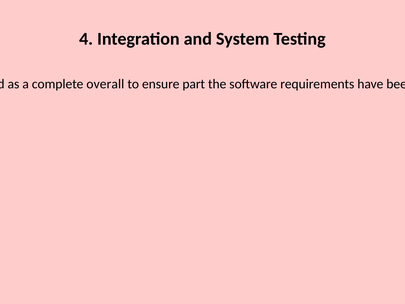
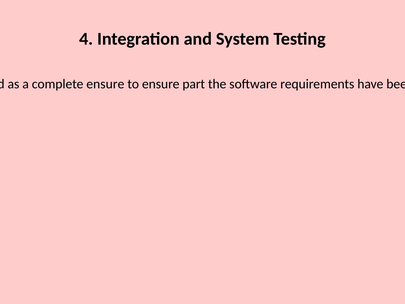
complete overall: overall -> ensure (105, 84)
